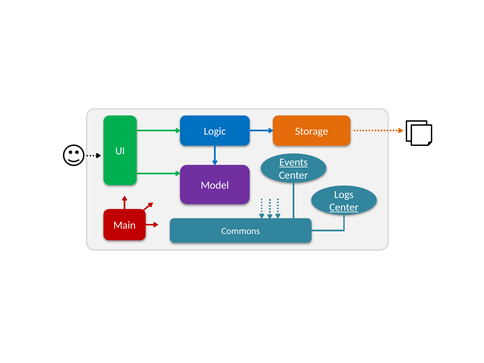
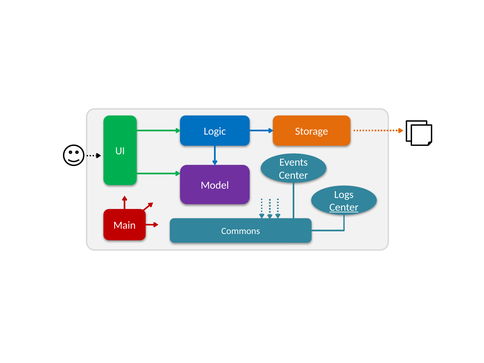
Events underline: present -> none (294, 162)
